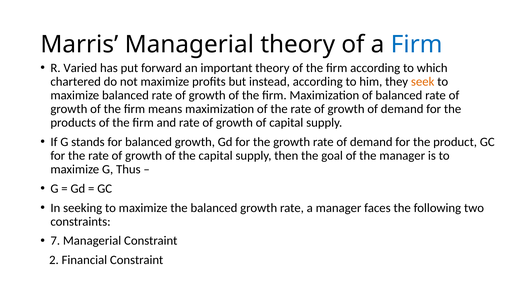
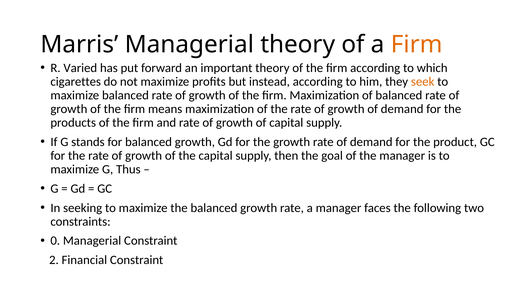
Firm colour: blue -> orange (417, 45)
chartered: chartered -> cigarettes (76, 82)
7: 7 -> 0 (55, 241)
